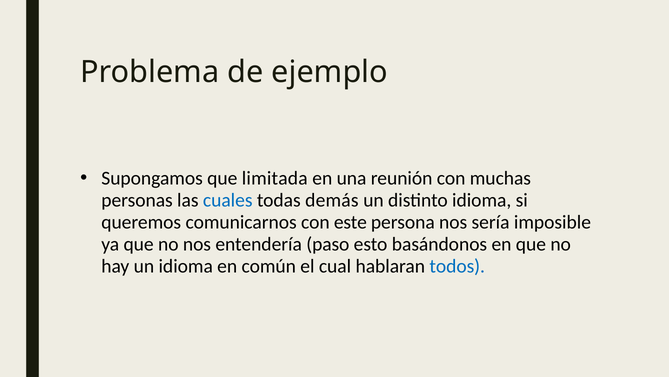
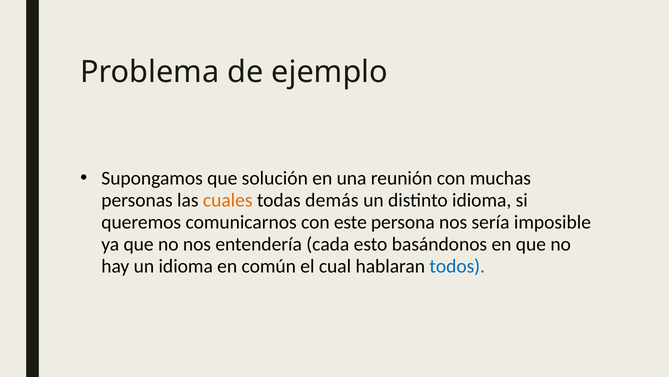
limitada: limitada -> solución (275, 178)
cuales colour: blue -> orange (228, 200)
paso: paso -> cada (328, 244)
